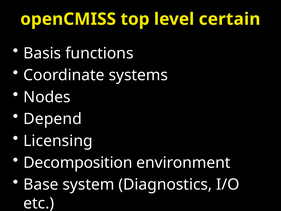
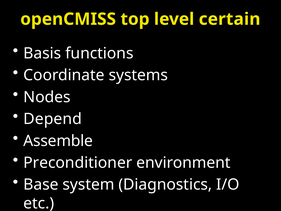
Licensing: Licensing -> Assemble (58, 141)
Decomposition: Decomposition -> Preconditioner (78, 163)
